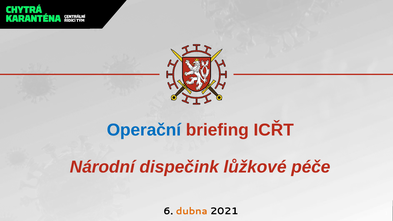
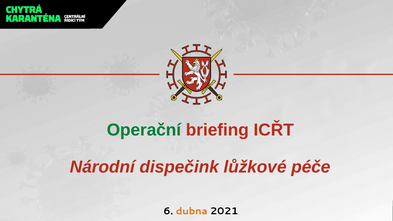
Operační colour: blue -> green (144, 130)
